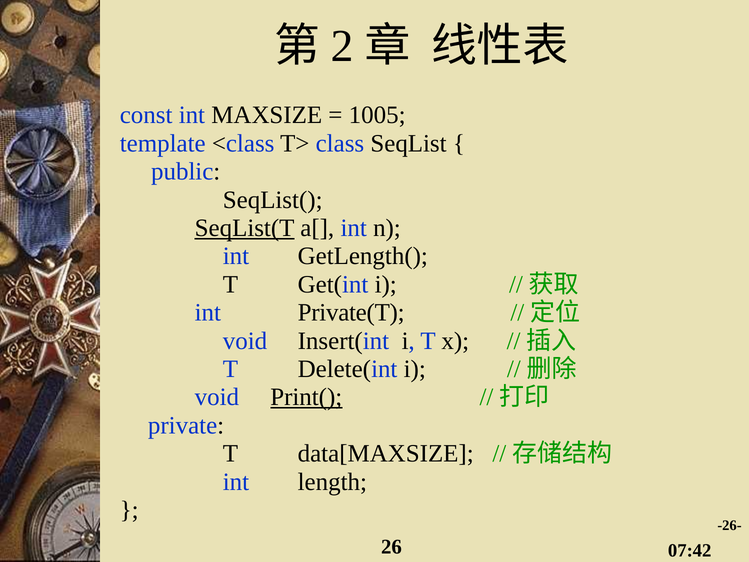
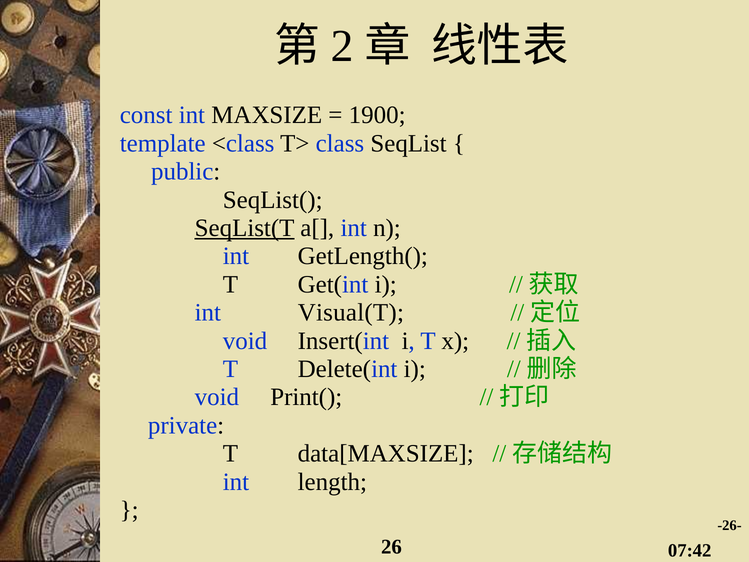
1005: 1005 -> 1900 (377, 115)
Private(T: Private(T -> Visual(T (351, 312)
Print( underline: present -> none (306, 397)
